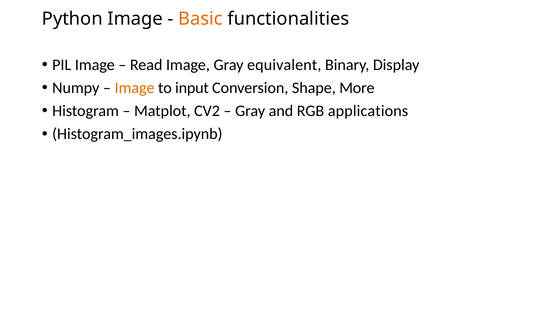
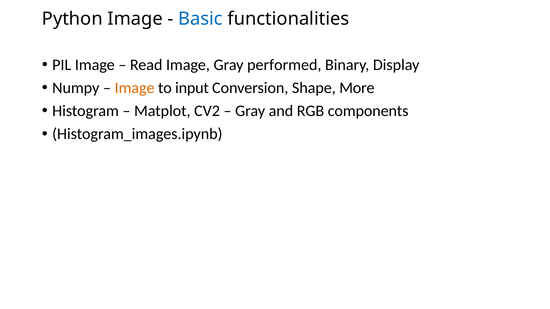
Basic colour: orange -> blue (200, 19)
equivalent: equivalent -> performed (284, 65)
applications: applications -> components (368, 111)
